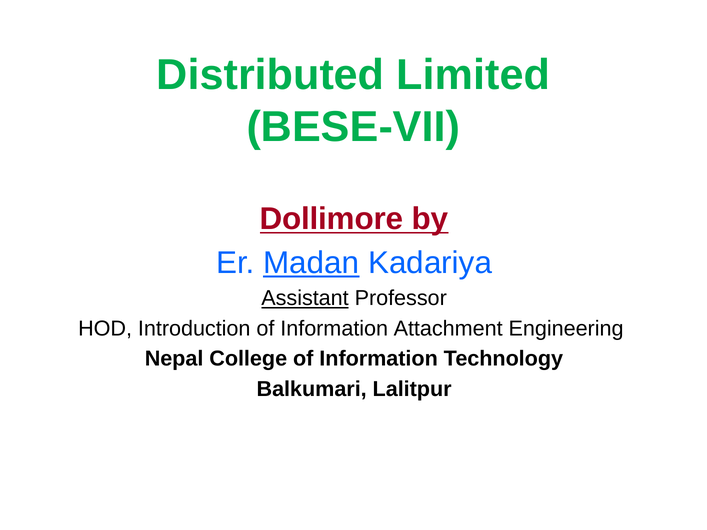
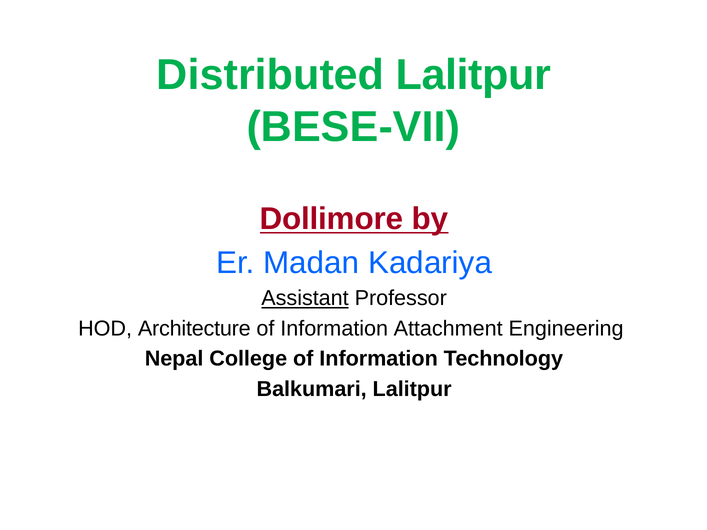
Distributed Limited: Limited -> Lalitpur (473, 75)
Madan underline: present -> none (311, 263)
Introduction: Introduction -> Architecture (194, 329)
